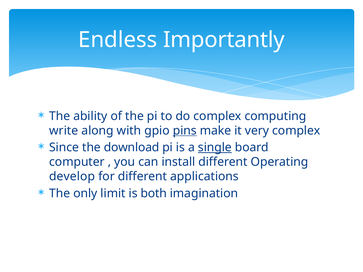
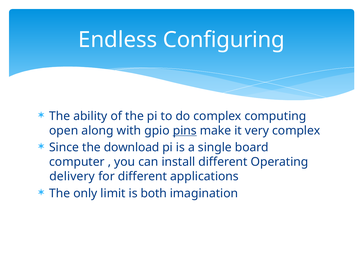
Importantly: Importantly -> Configuring (224, 40)
write: write -> open (64, 131)
single underline: present -> none (215, 148)
develop: develop -> delivery (72, 177)
